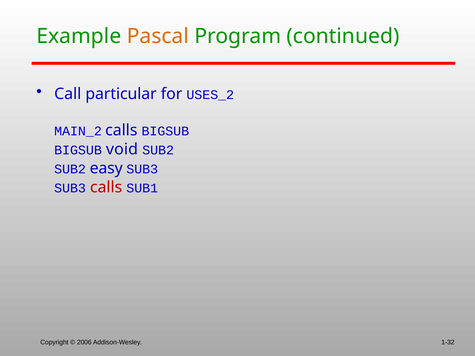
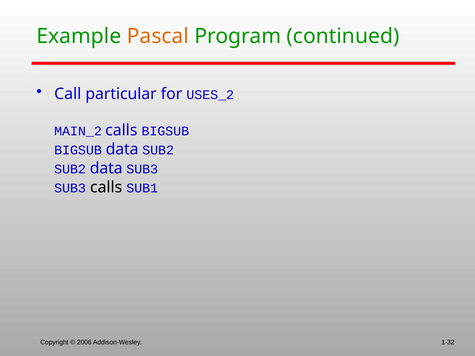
BIGSUB void: void -> data (122, 149)
SUB2 easy: easy -> data (106, 168)
calls colour: red -> black (106, 187)
